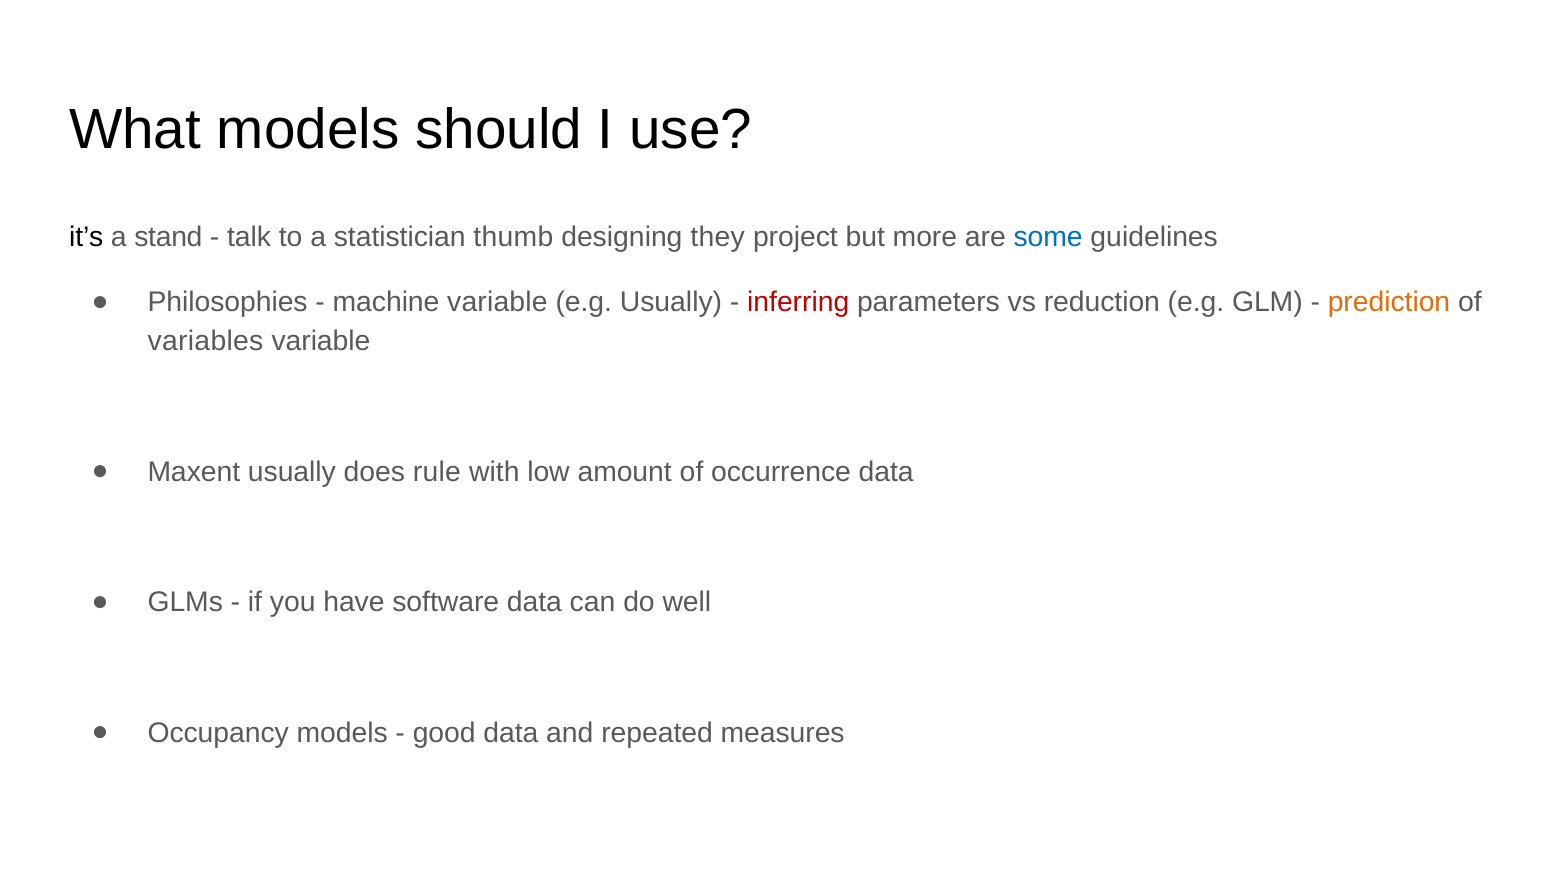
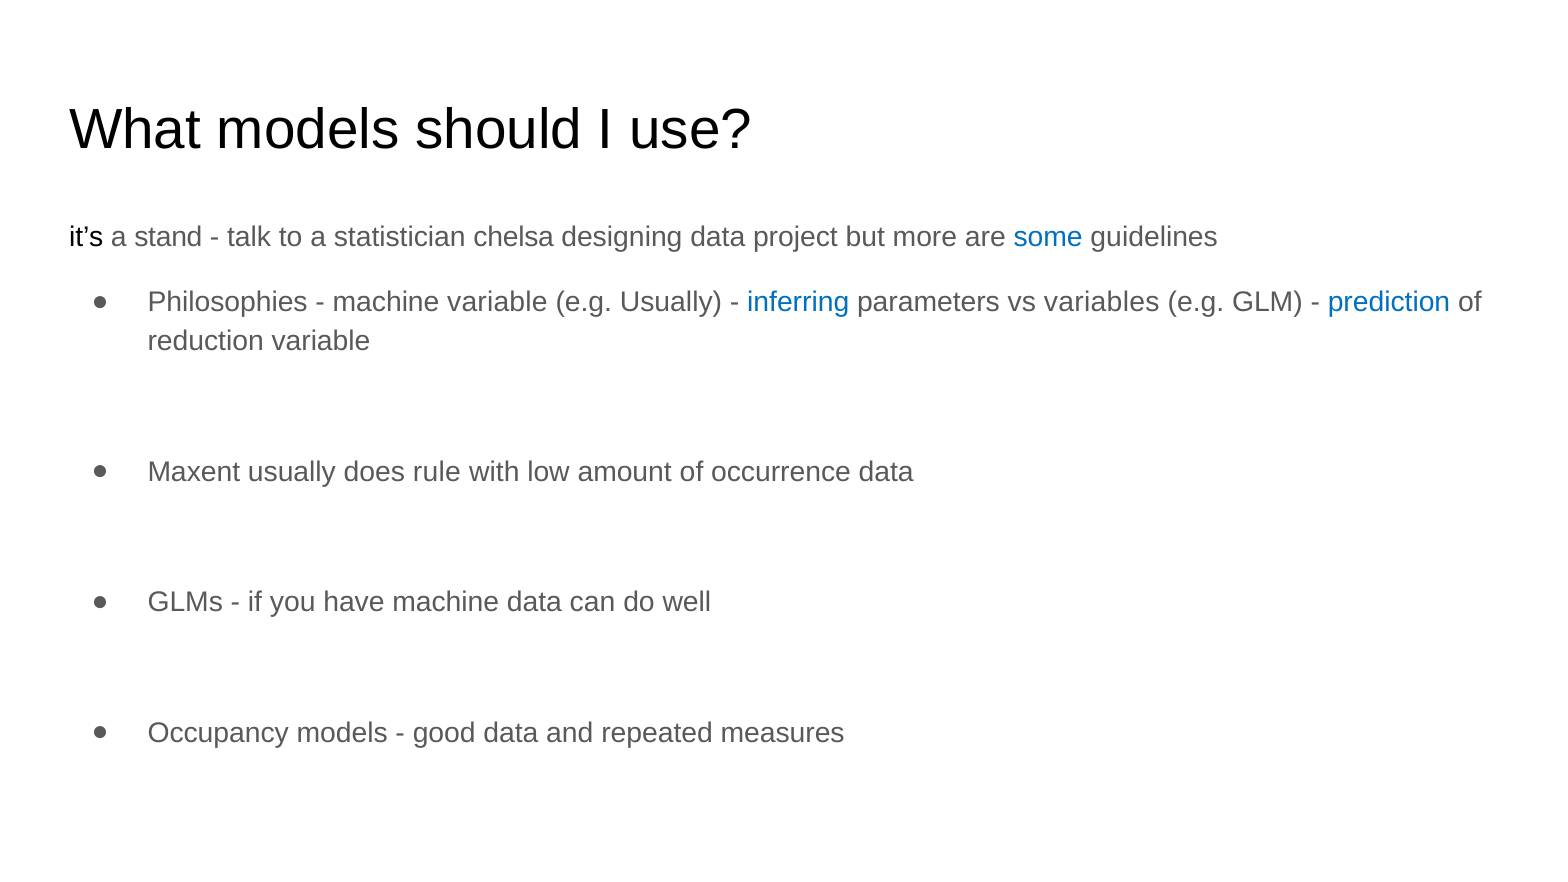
thumb: thumb -> chelsa (514, 237)
designing they: they -> data (718, 237)
inferring colour: red -> blue (798, 303)
reduction: reduction -> variables (1102, 303)
prediction colour: orange -> blue (1389, 303)
variables: variables -> reduction (206, 342)
have software: software -> machine (446, 602)
